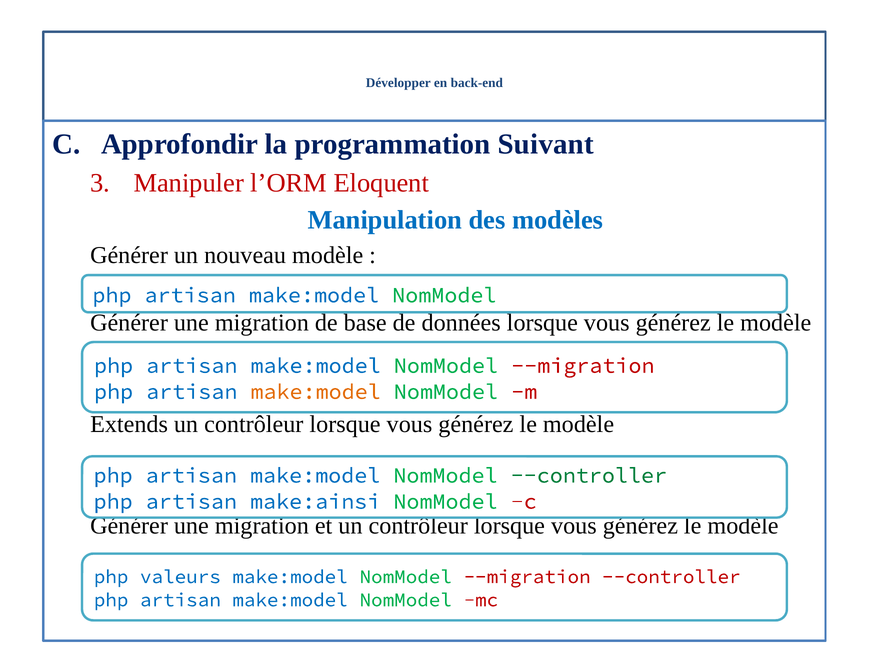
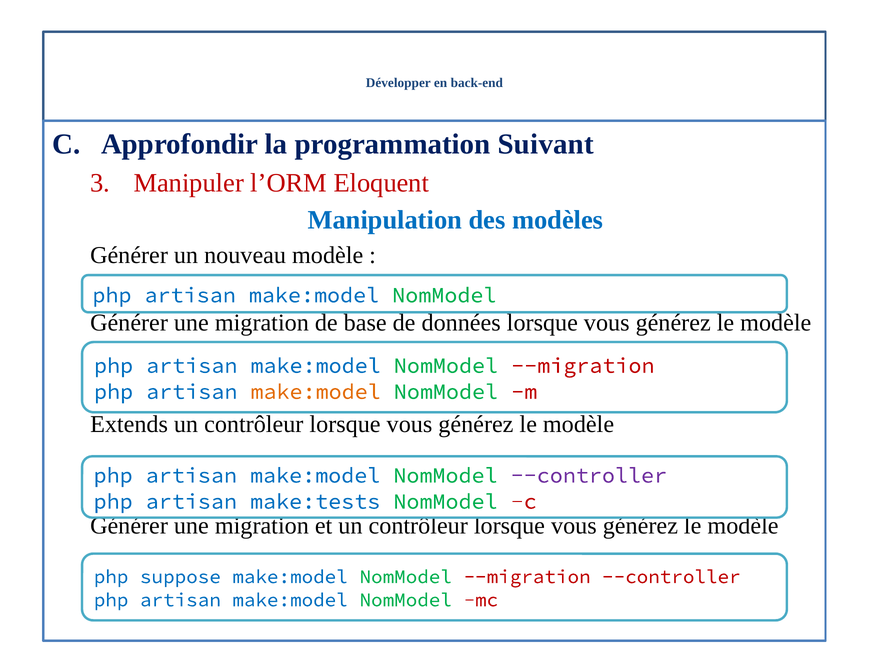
--controller colour: green -> purple (589, 475)
make:ainsi: make:ainsi -> make:tests (315, 501)
valeurs: valeurs -> suppose (180, 577)
